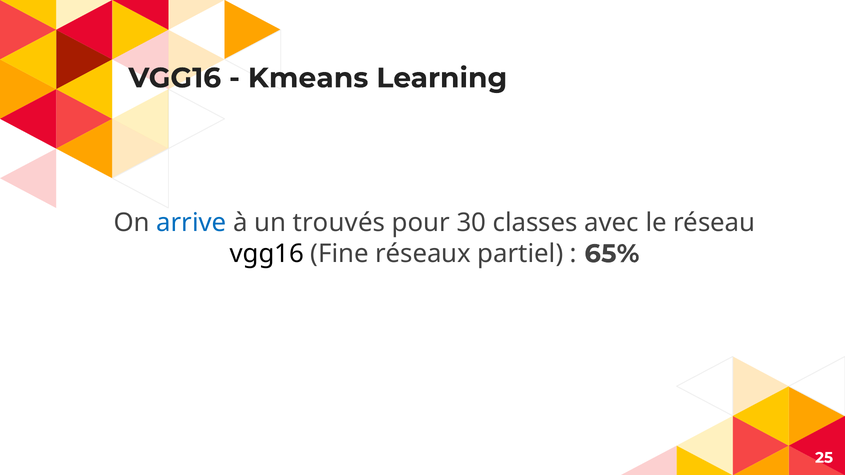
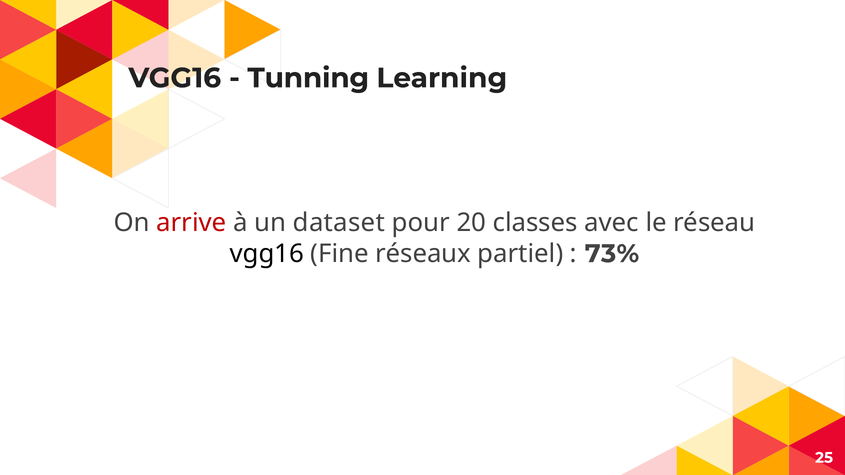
Kmeans: Kmeans -> Tunning (308, 78)
arrive colour: blue -> red (191, 223)
trouvés: trouvés -> dataset (339, 223)
30: 30 -> 20 (471, 223)
65%: 65% -> 73% (612, 254)
